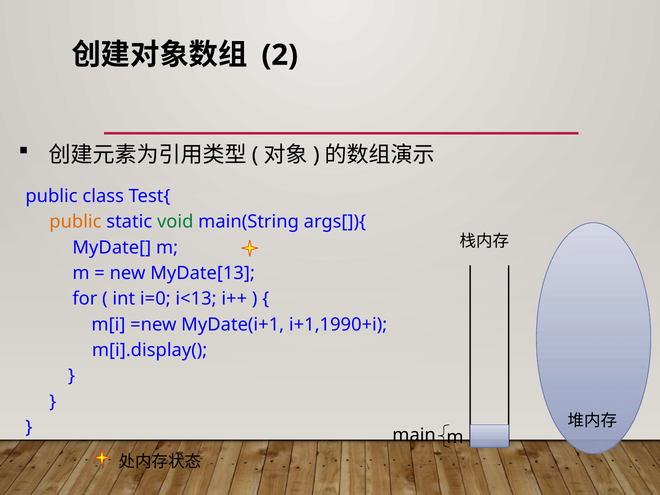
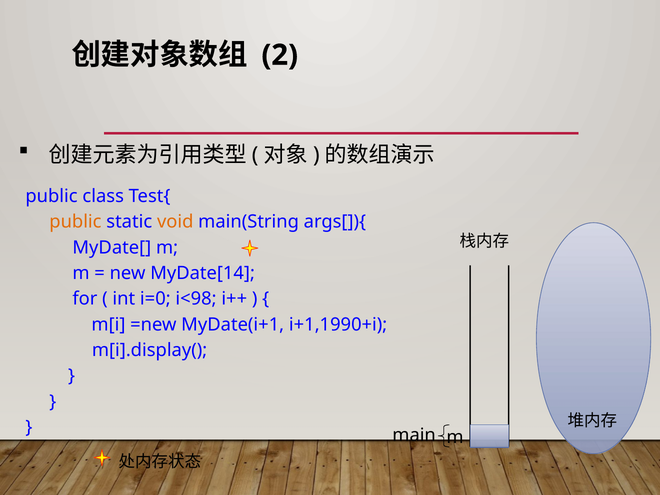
void colour: green -> orange (175, 222)
MyDate[13: MyDate[13 -> MyDate[14 (203, 273)
i<13: i<13 -> i<98 (196, 299)
